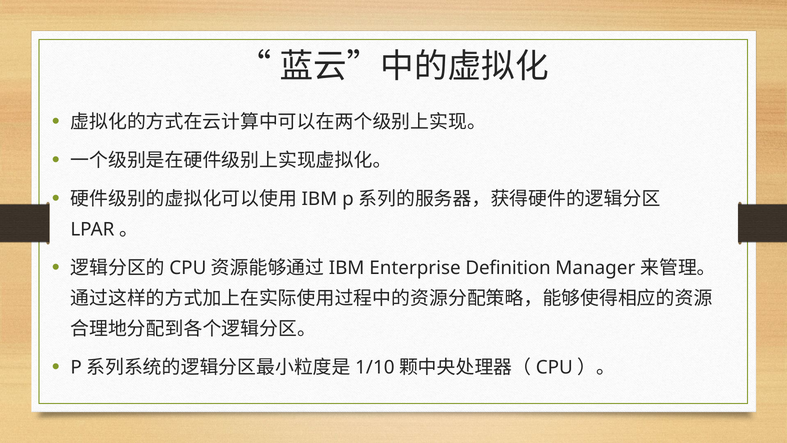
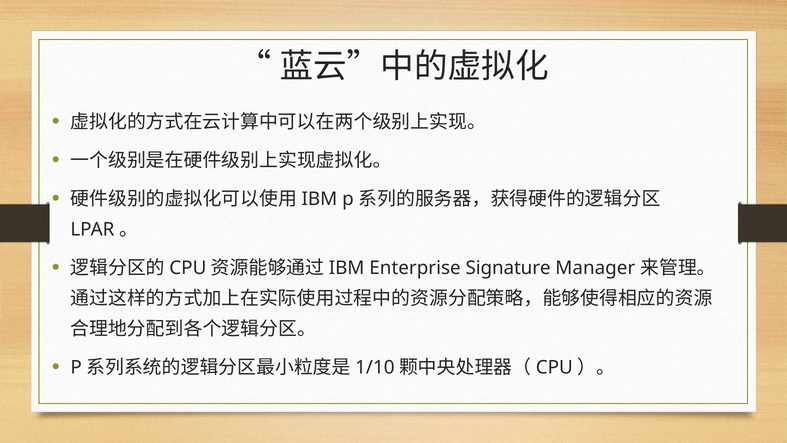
Definition: Definition -> Signature (508, 268)
